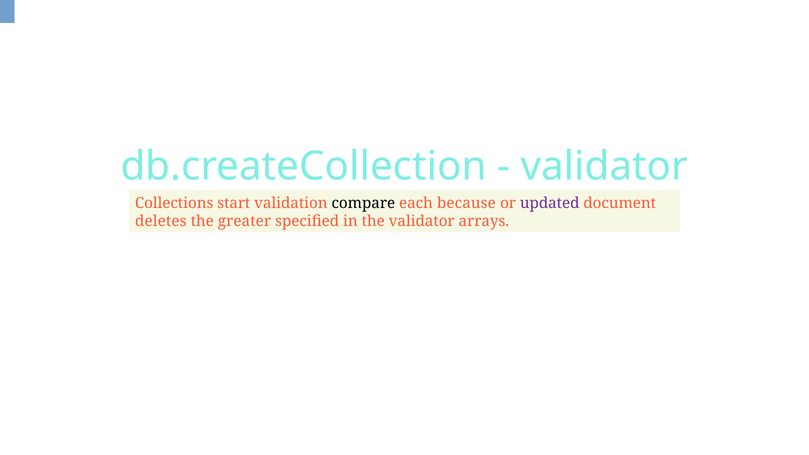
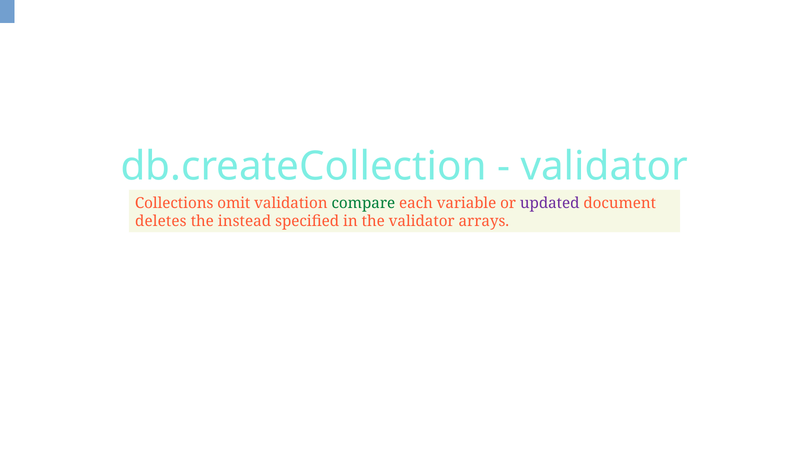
start: start -> omit (234, 203)
compare colour: black -> green (363, 203)
because: because -> variable (466, 203)
greater: greater -> instead (244, 221)
